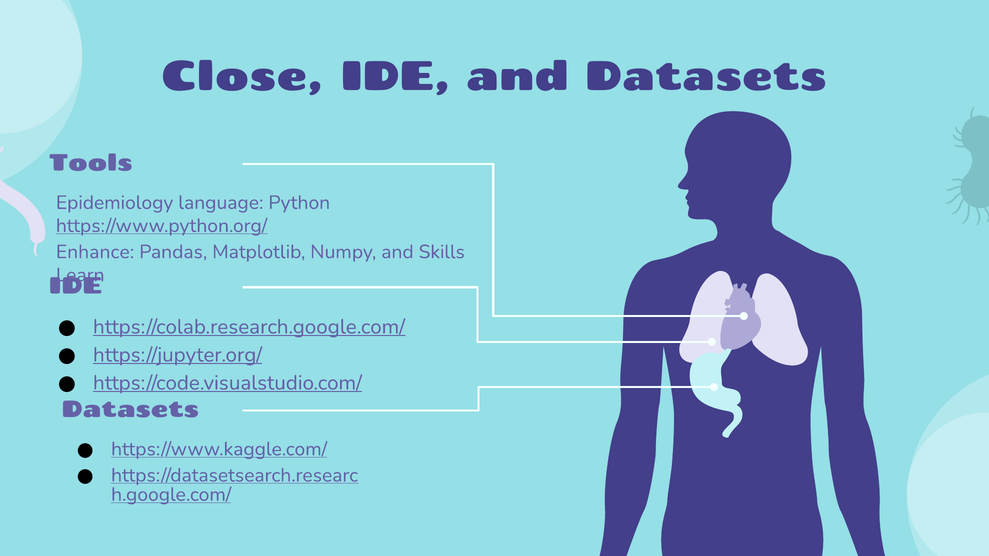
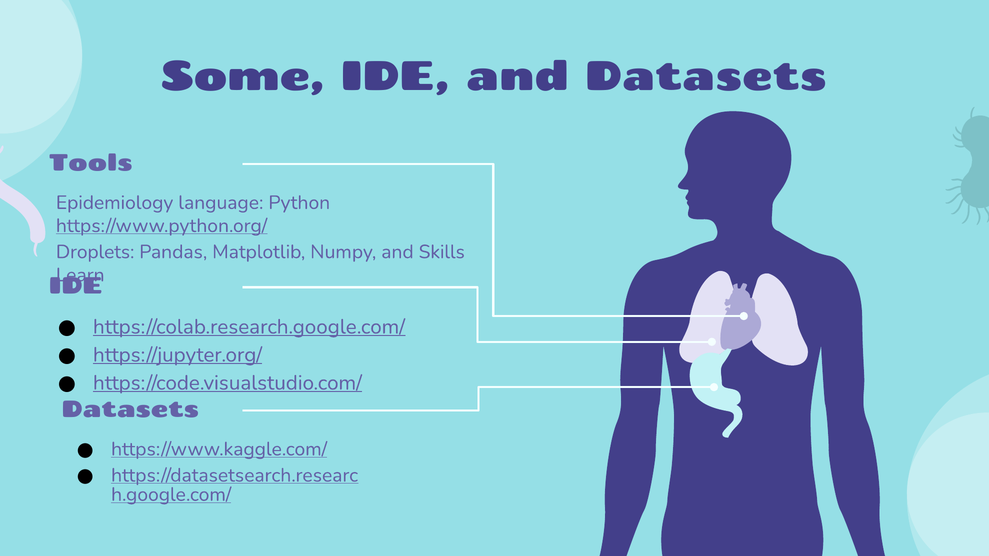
Close: Close -> Some (243, 77)
Enhance: Enhance -> Droplets (95, 252)
